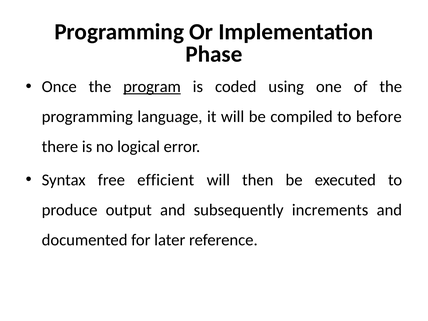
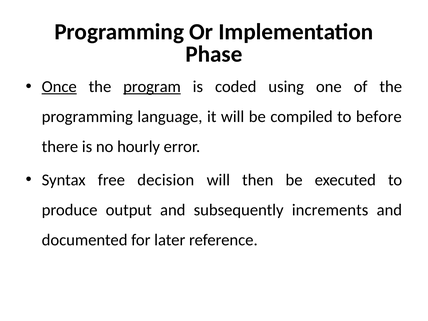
Once underline: none -> present (59, 87)
logical: logical -> hourly (139, 147)
efficient: efficient -> decision (166, 180)
